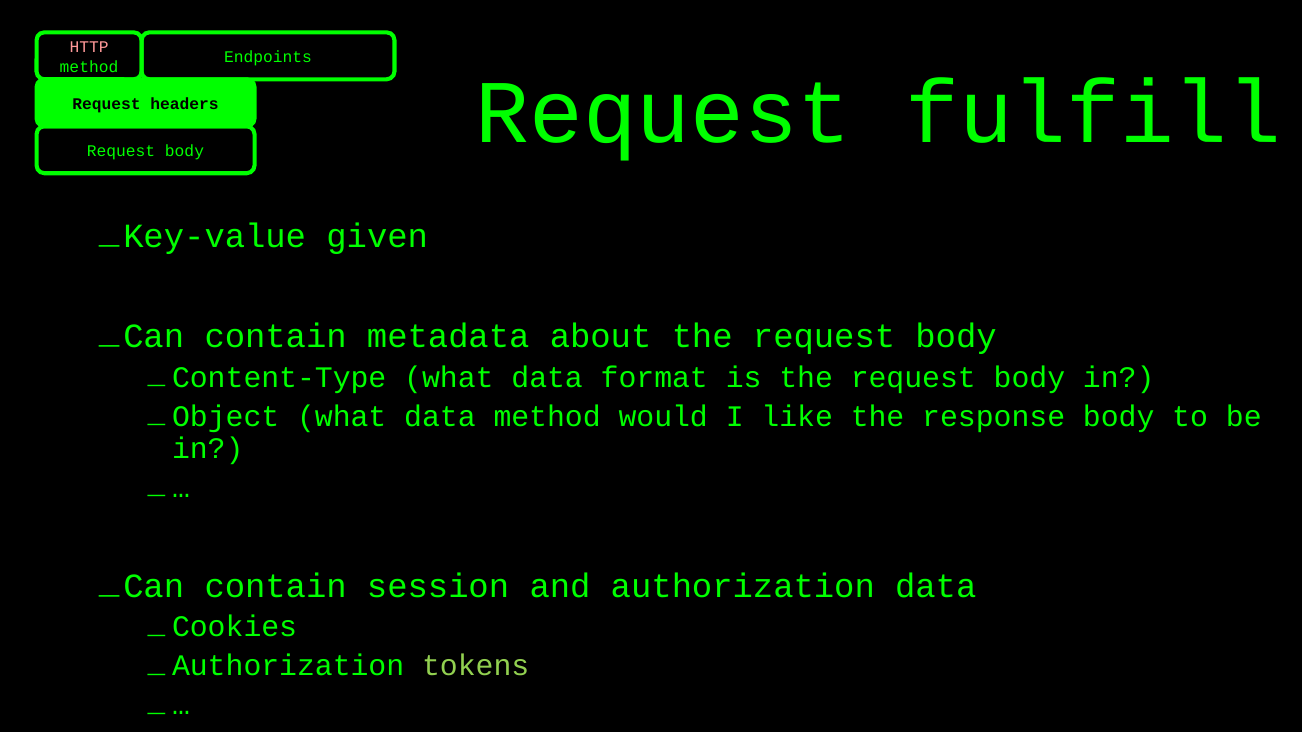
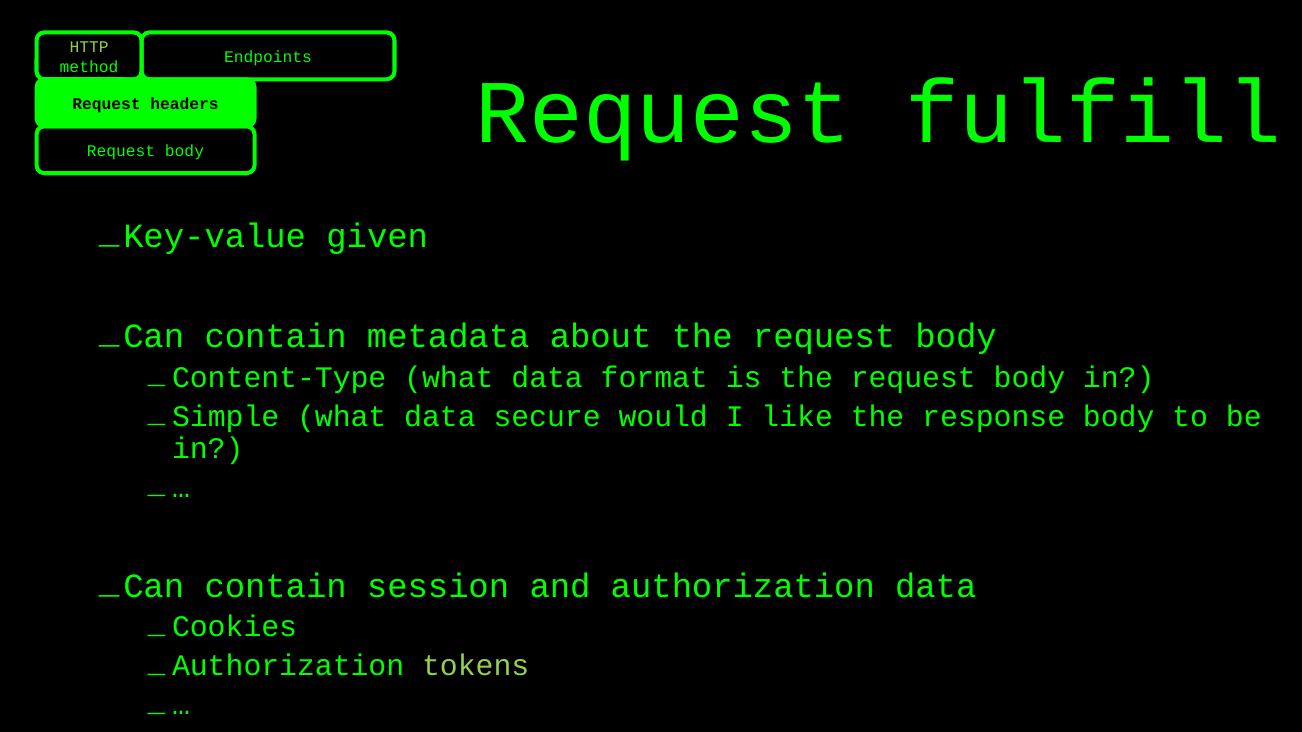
HTTP colour: pink -> light green (89, 47)
Object: Object -> Simple (226, 417)
data method: method -> secure (547, 417)
